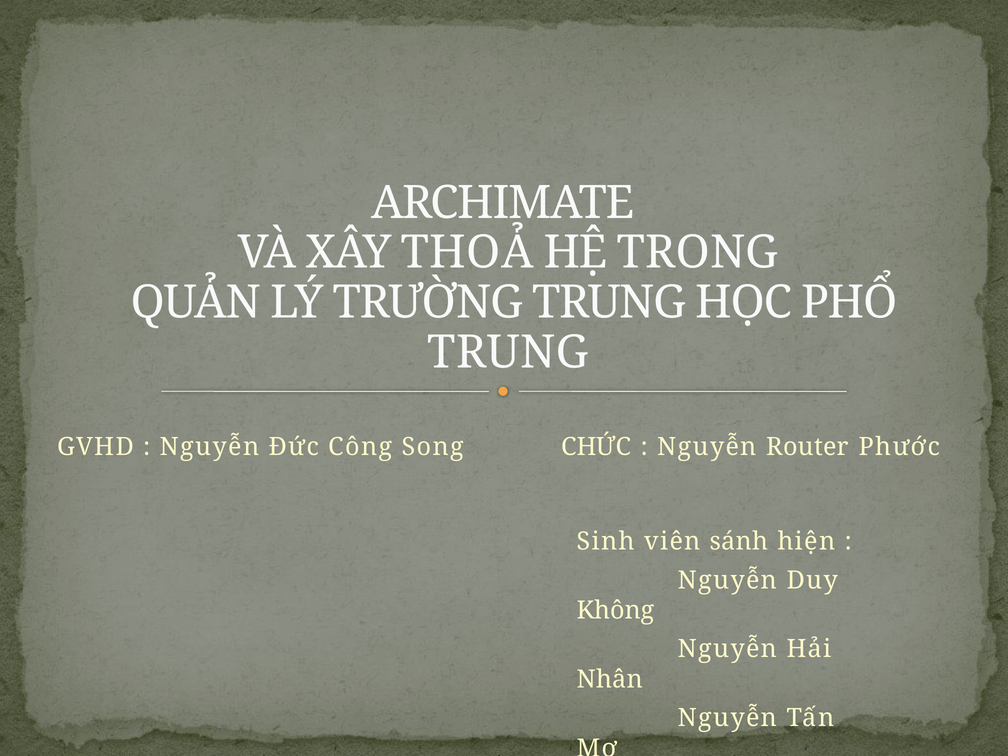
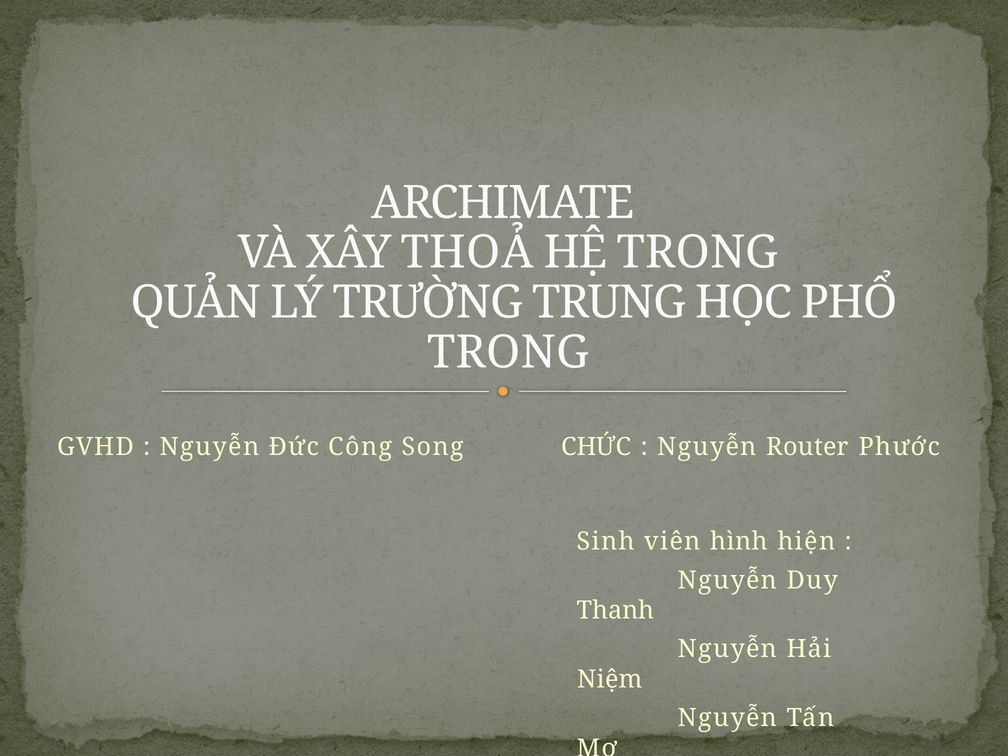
TRUNG: TRUNG -> TRONG (508, 353)
sánh: sánh -> hình (739, 542)
Không: Không -> Thanh (616, 610)
Nhân: Nhân -> Niệm (610, 679)
